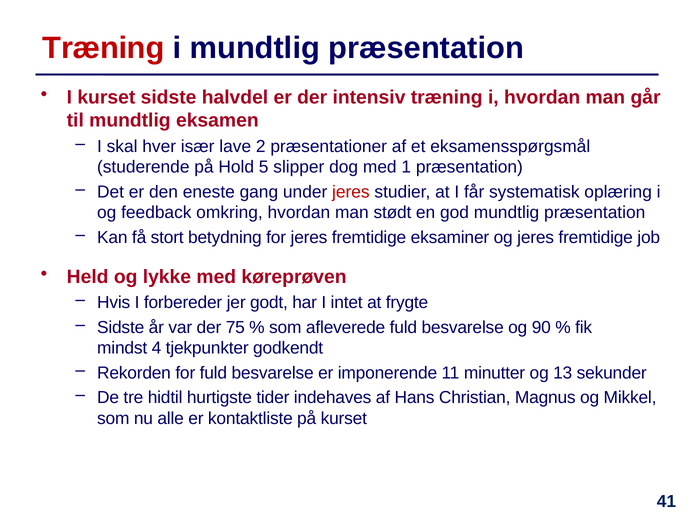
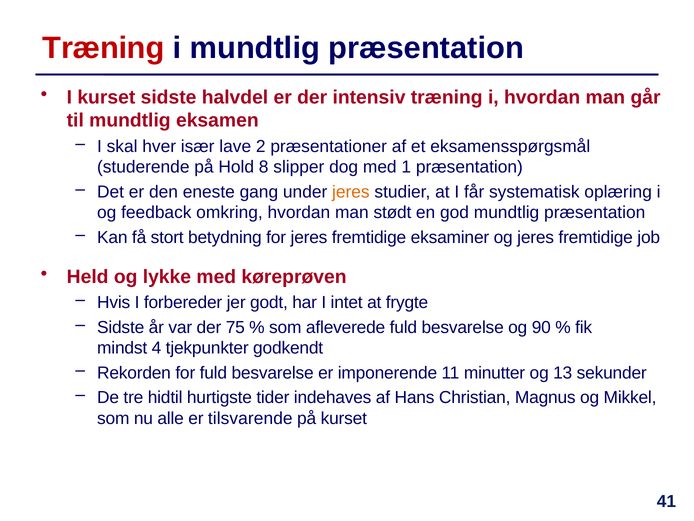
5: 5 -> 8 (264, 167)
jeres colour: red -> orange (351, 192)
kontaktliste: kontaktliste -> tilsvarende (250, 418)
